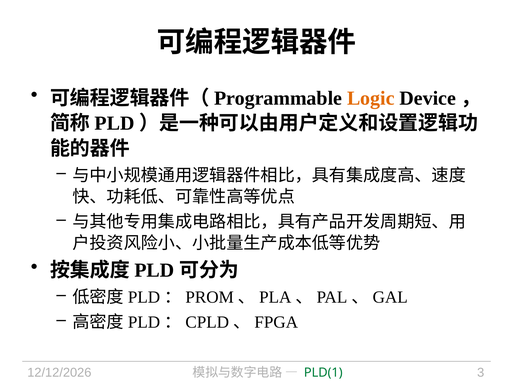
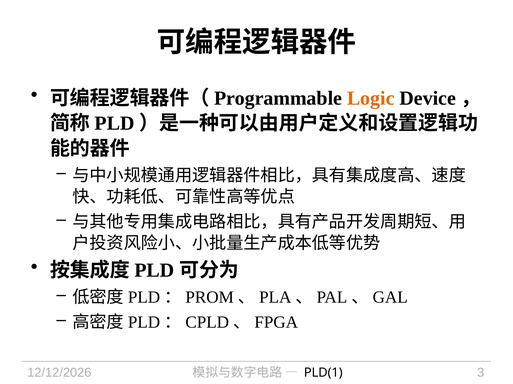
PLD(1 colour: green -> black (323, 373)
